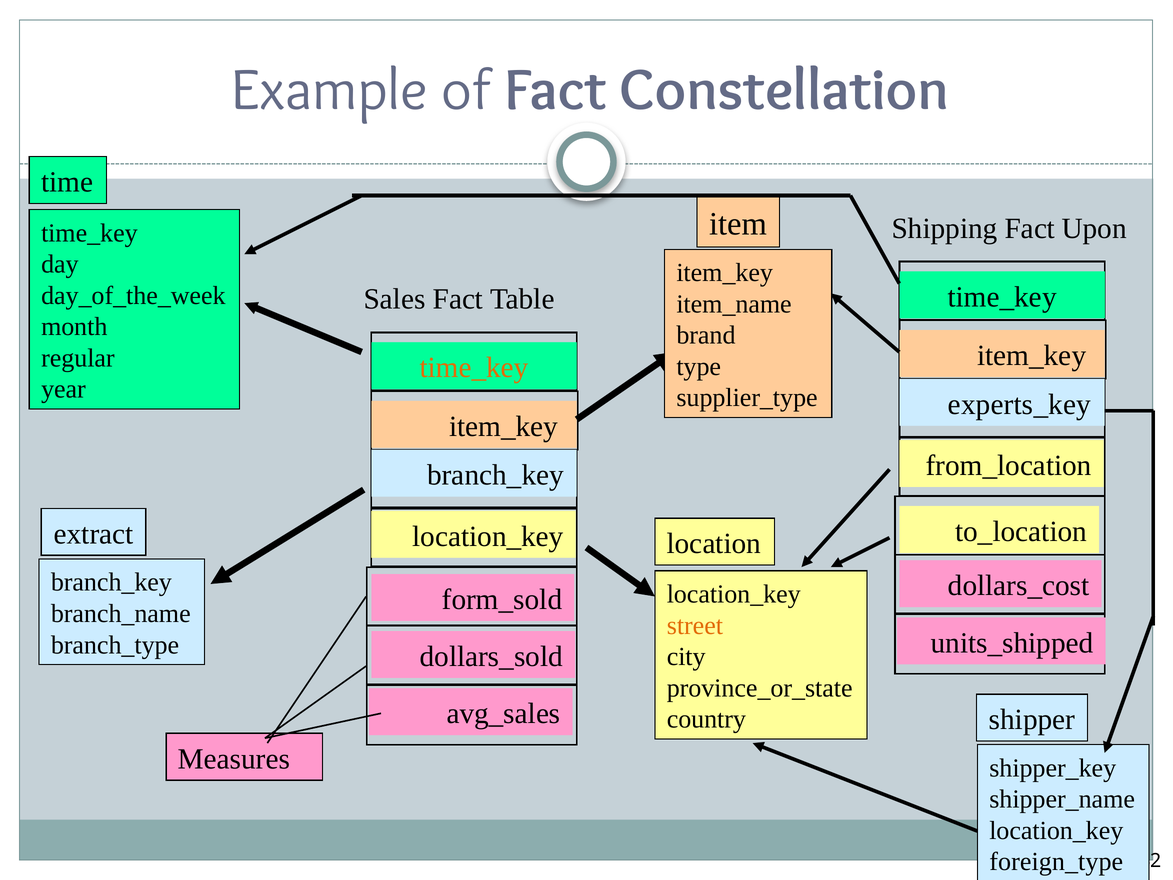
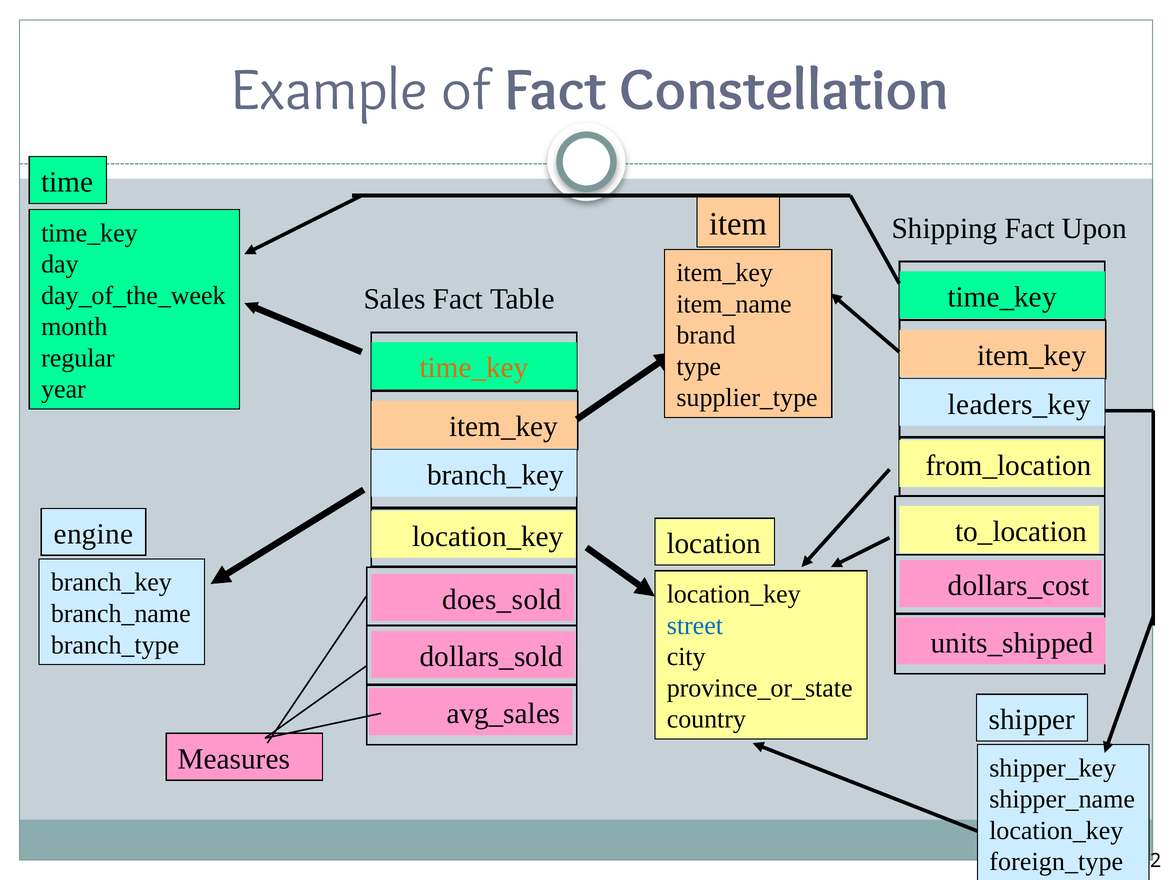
experts_key: experts_key -> leaders_key (1019, 404)
extract: extract -> engine (93, 534)
form_sold: form_sold -> does_sold (502, 599)
street colour: orange -> blue (695, 625)
